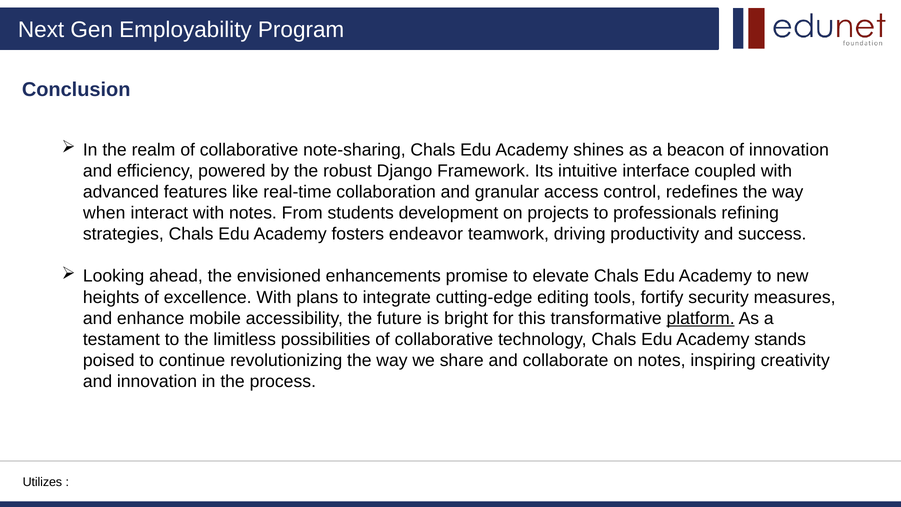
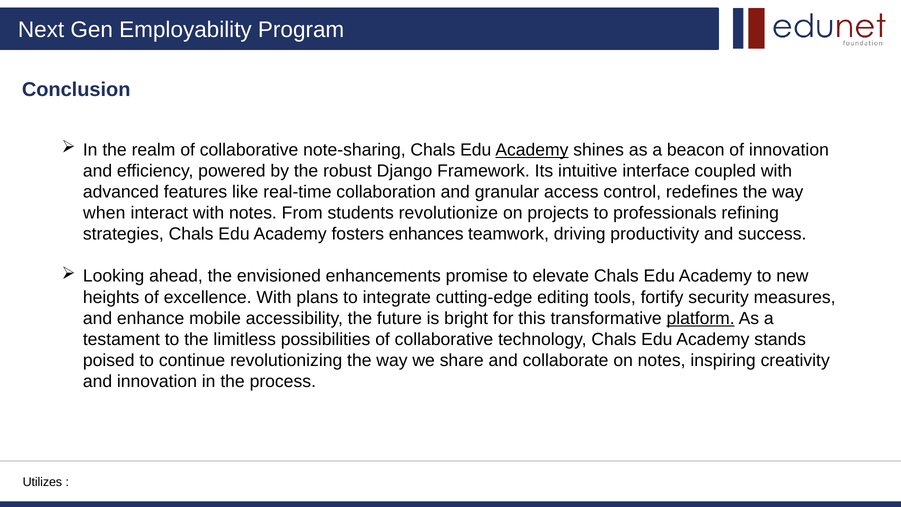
Academy underline: none -> present (532, 150)
development: development -> revolutionize (448, 213)
endeavor: endeavor -> enhances (426, 234)
